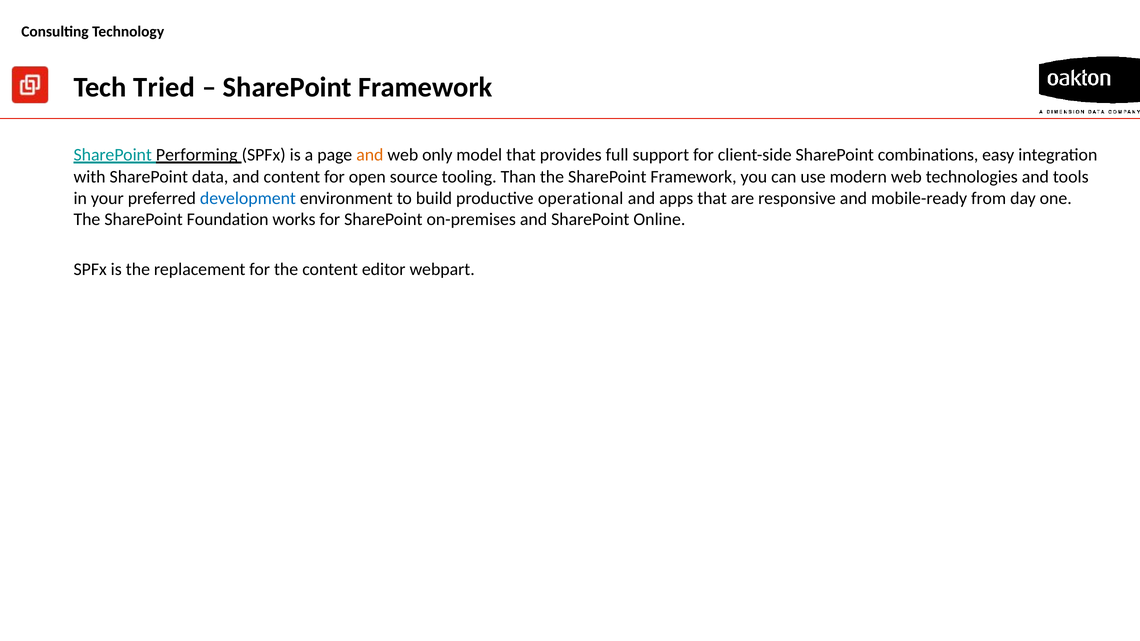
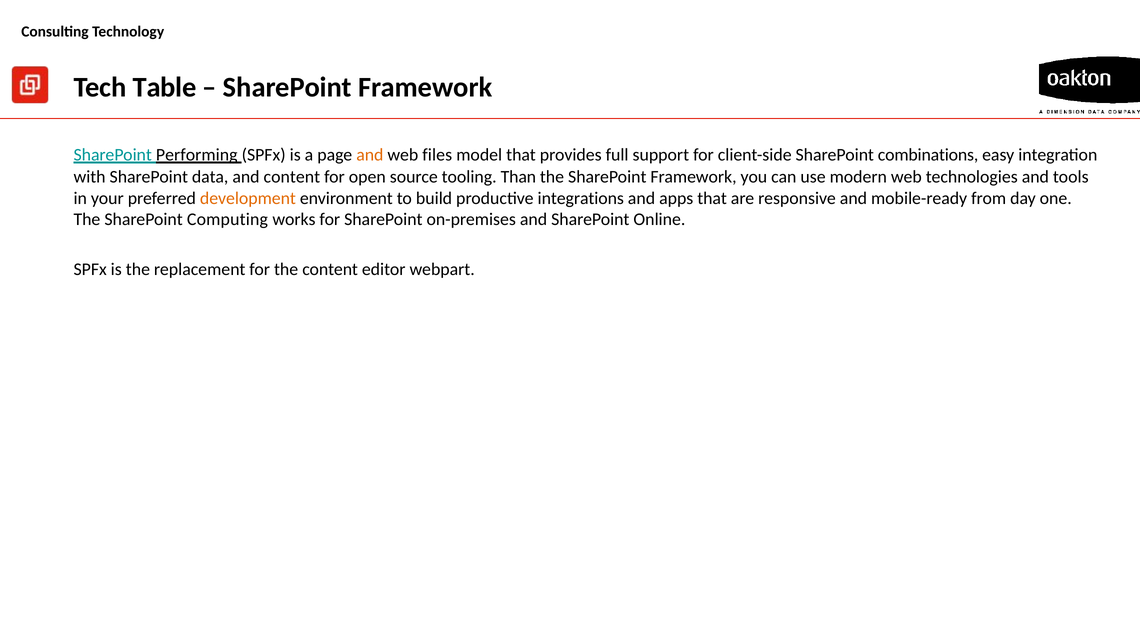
Tried: Tried -> Table (165, 87)
only: only -> files (437, 155)
development colour: blue -> orange (248, 198)
operational: operational -> integrations (581, 198)
Foundation: Foundation -> Computing (227, 220)
